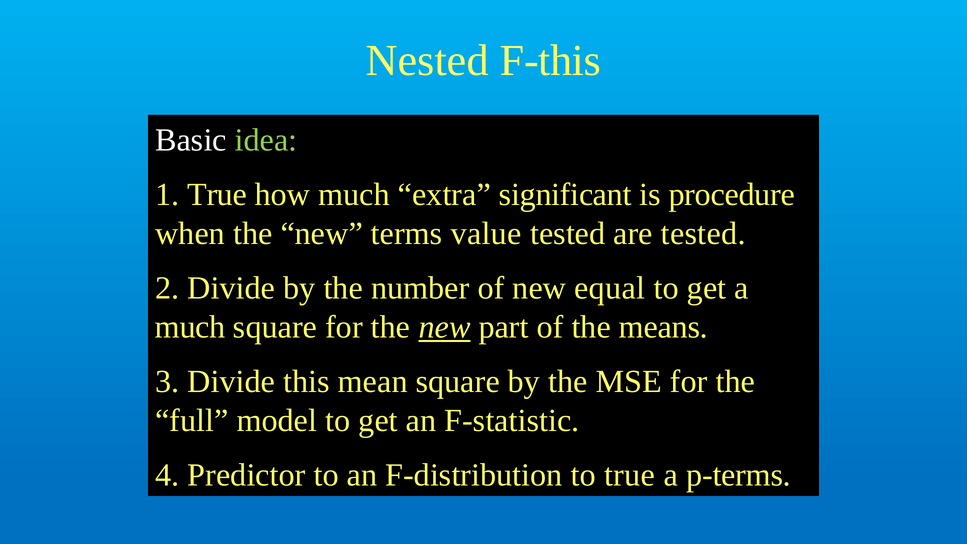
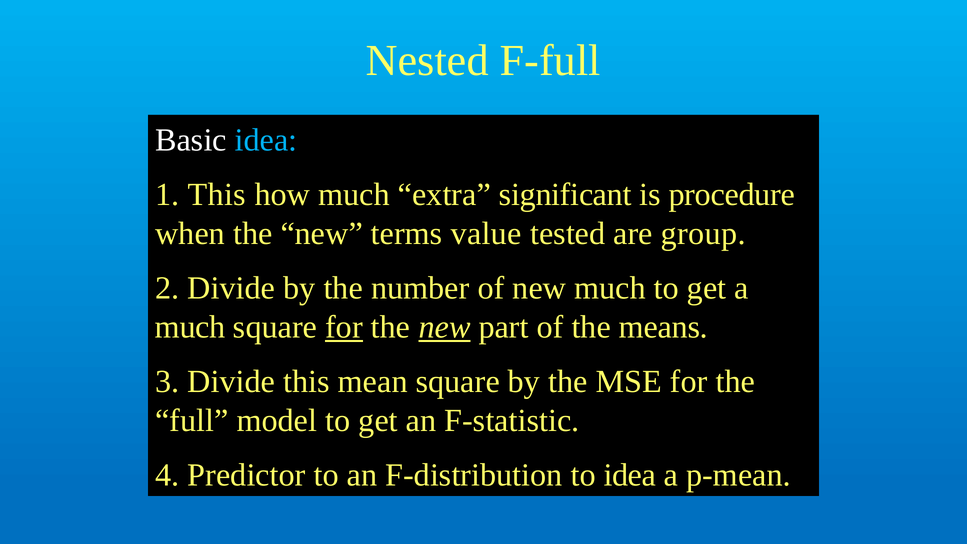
F-this: F-this -> F-full (550, 60)
idea colour: light green -> light blue (266, 140)
1 True: True -> This (217, 195)
are tested: tested -> group (703, 233)
new equal: equal -> much (610, 288)
for underline: none -> present (344, 327)
to true: true -> idea (630, 475)
p-terms: p-terms -> p-mean (738, 475)
